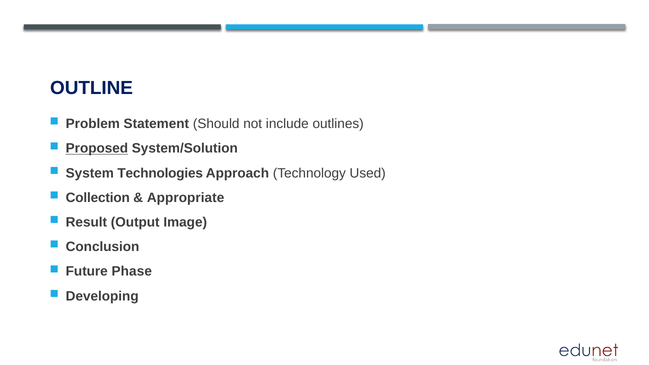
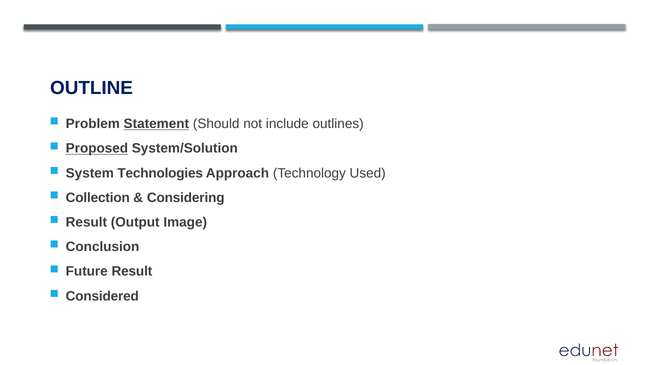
Statement underline: none -> present (156, 124)
Appropriate: Appropriate -> Considering (186, 198)
Future Phase: Phase -> Result (132, 272)
Developing: Developing -> Considered (102, 296)
